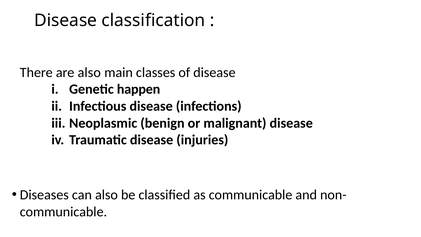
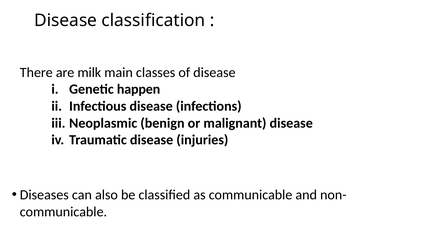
are also: also -> milk (89, 72)
